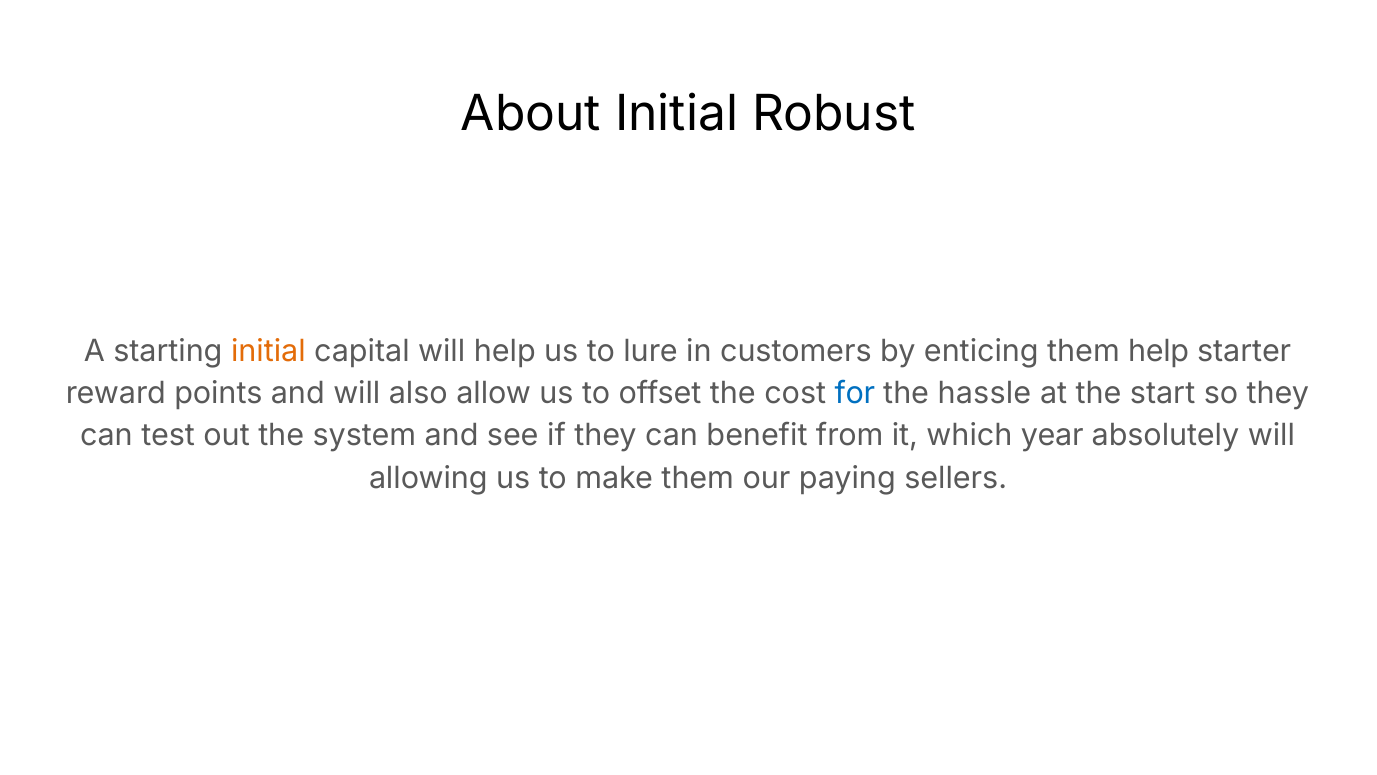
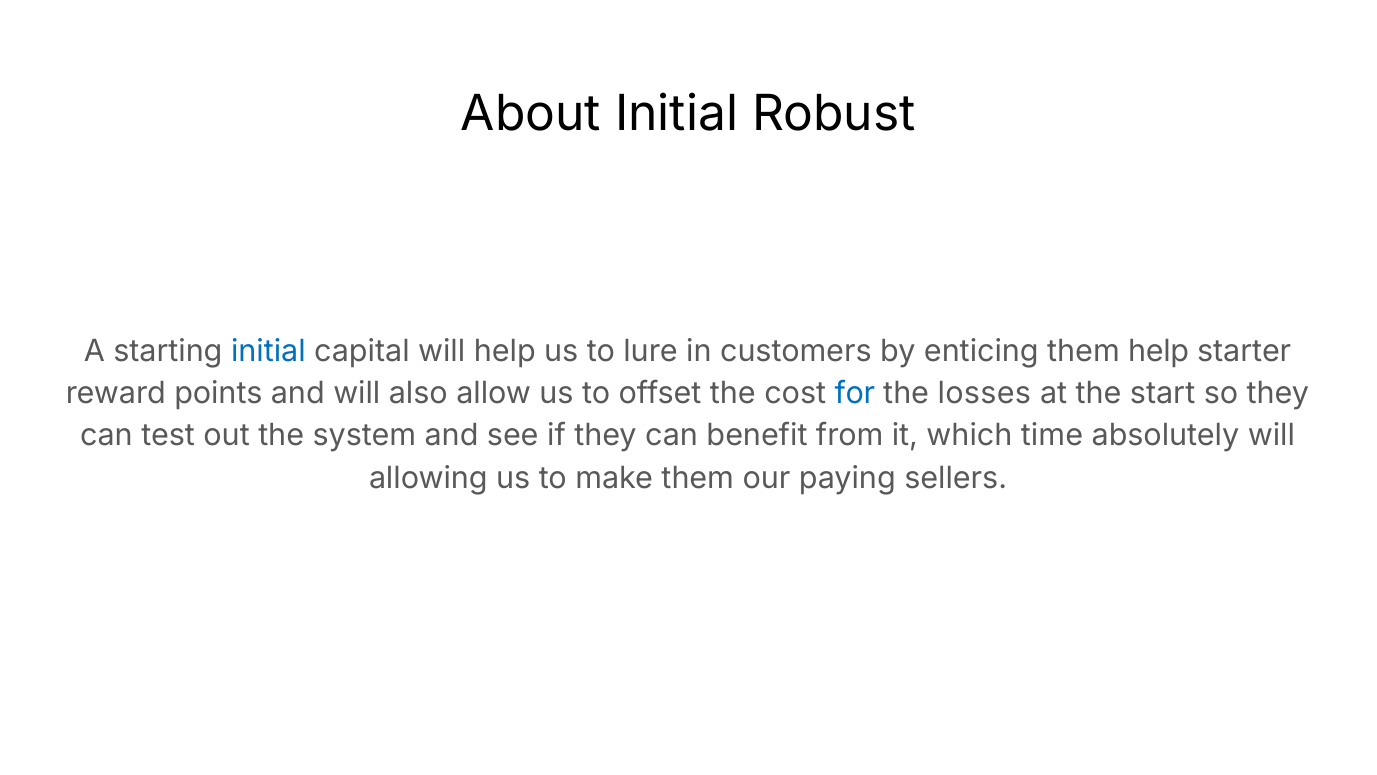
initial colour: orange -> blue (268, 351)
hassle: hassle -> losses (984, 393)
year: year -> time (1052, 436)
